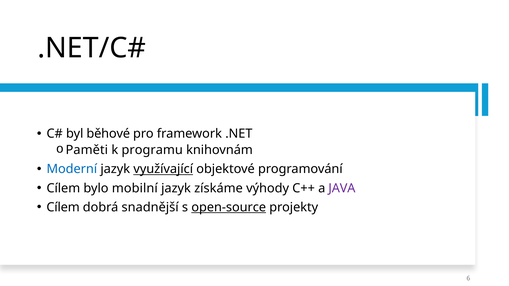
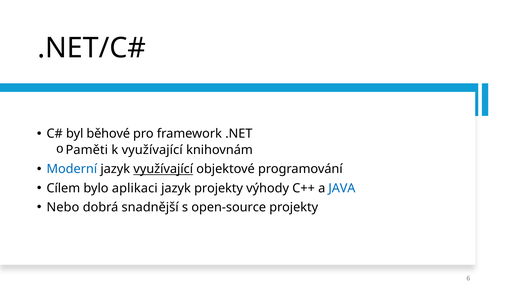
k programu: programu -> využívající (152, 150)
mobilní: mobilní -> aplikaci (135, 188)
jazyk získáme: získáme -> projekty (219, 188)
JAVA colour: purple -> blue (342, 188)
Cílem: Cílem -> Nebo (63, 207)
open-source underline: present -> none (229, 207)
